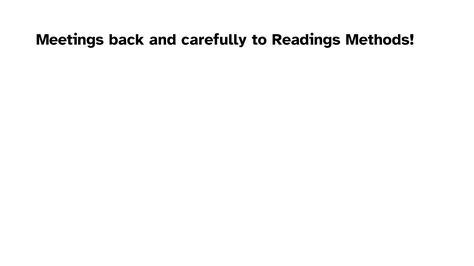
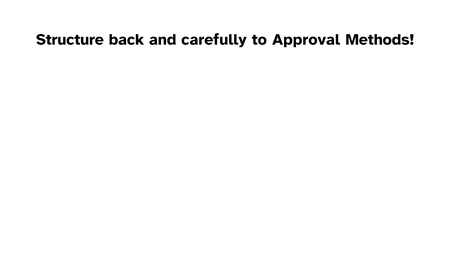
Meetings: Meetings -> Structure (70, 40)
Readings: Readings -> Approval (306, 40)
